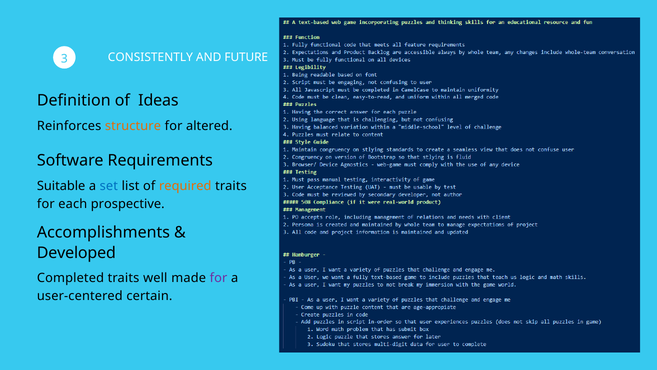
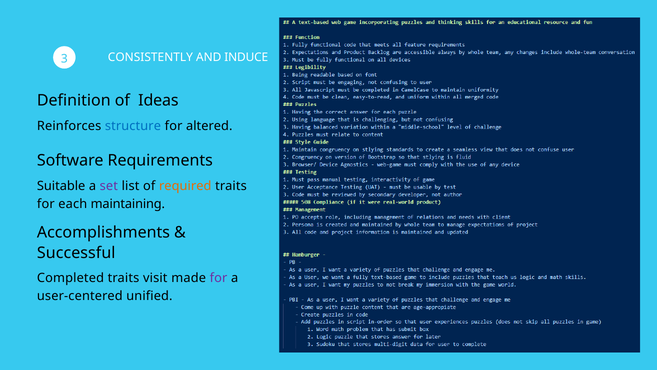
FUTURE: FUTURE -> INDUCE (246, 57)
structure colour: orange -> blue (133, 126)
set colour: blue -> purple (109, 186)
prospective: prospective -> maintaining (128, 204)
Developed: Developed -> Successful (76, 253)
well: well -> visit (155, 278)
certain: certain -> unified (149, 296)
